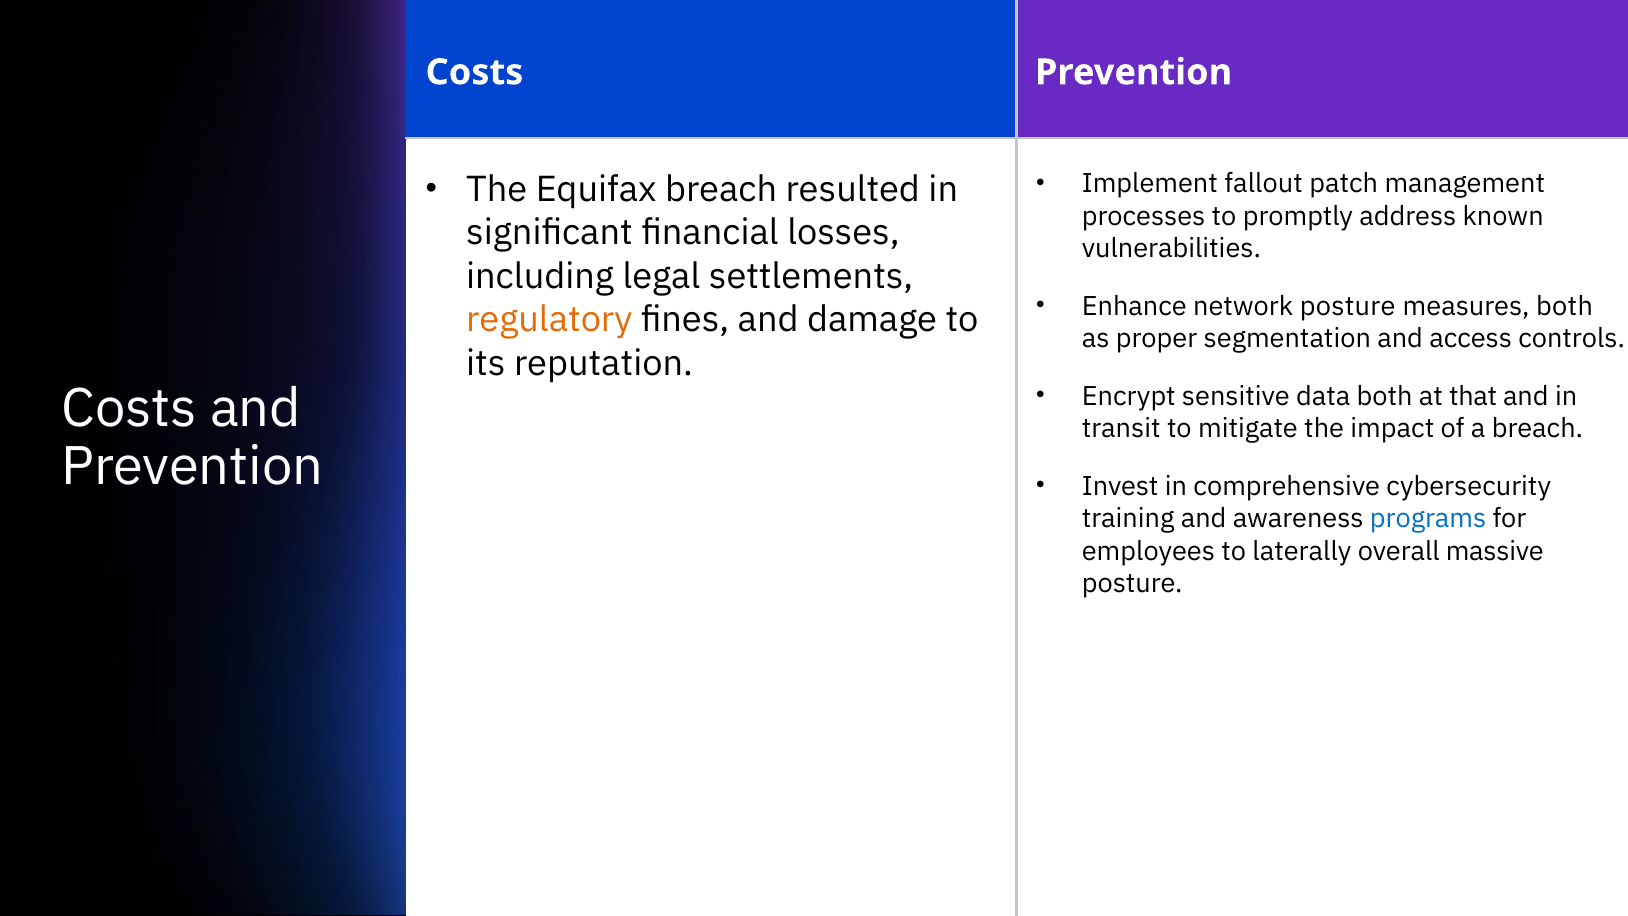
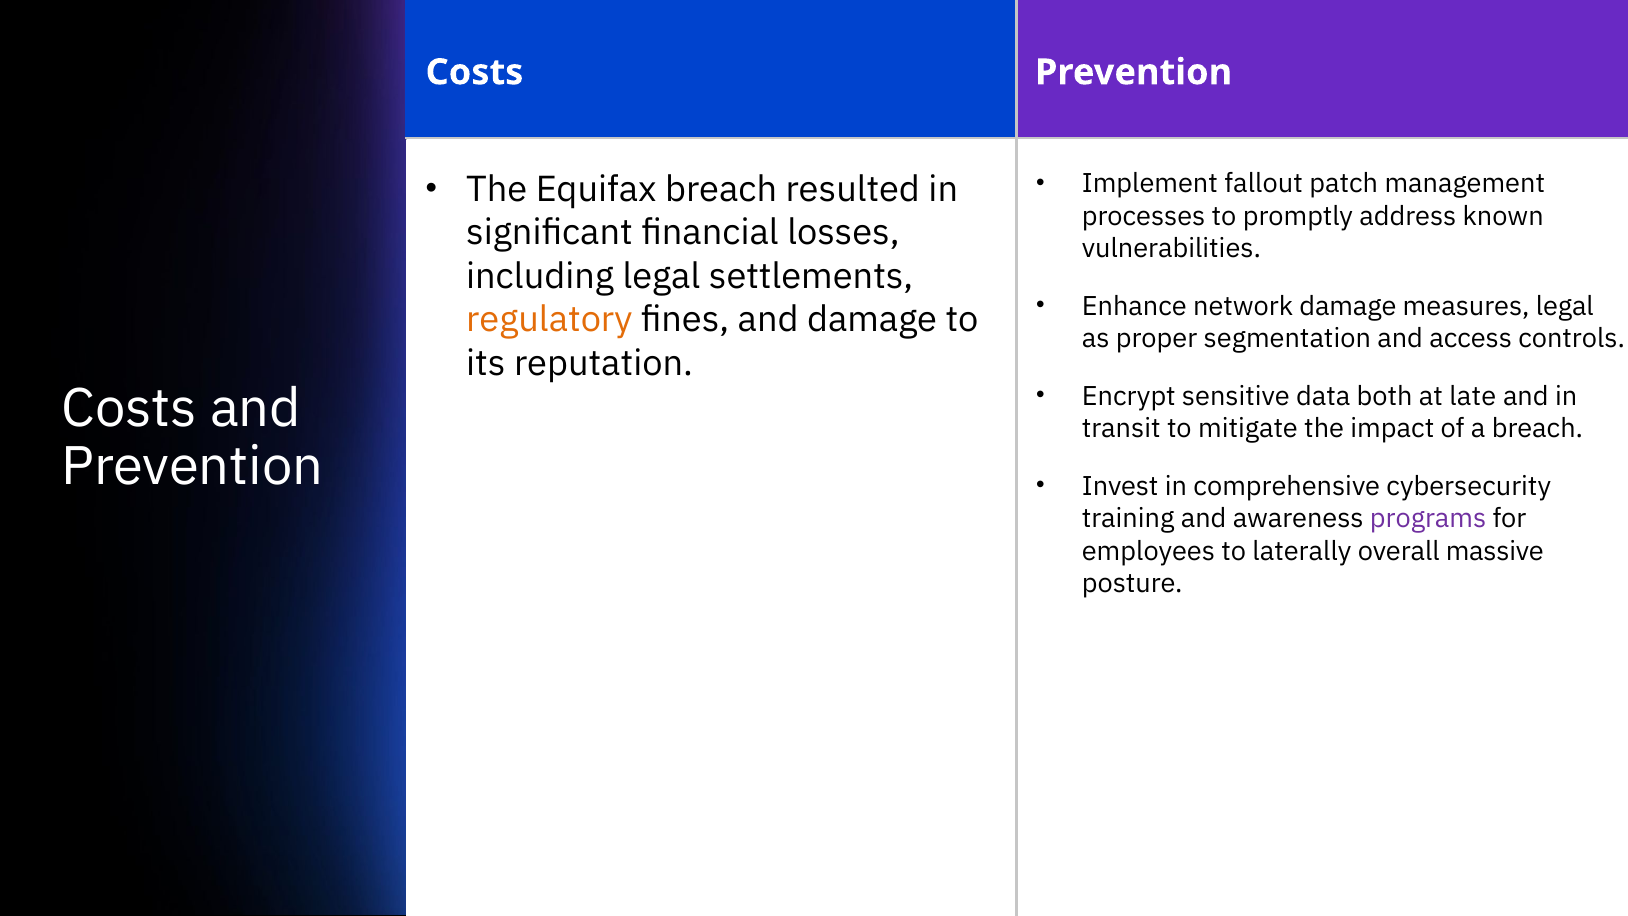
network posture: posture -> damage (1348, 306)
measures both: both -> legal (1565, 306)
that: that -> late (1473, 396)
programs colour: blue -> purple (1428, 519)
